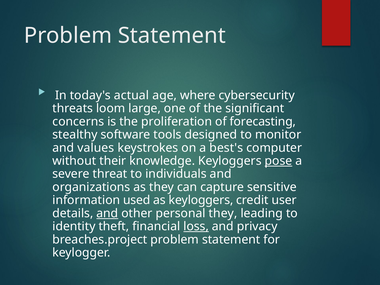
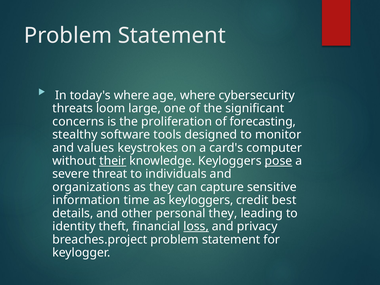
today's actual: actual -> where (132, 95)
best's: best's -> card's (226, 148)
their underline: none -> present (113, 161)
used: used -> time (137, 200)
user: user -> best (284, 200)
and underline: present -> none (107, 213)
